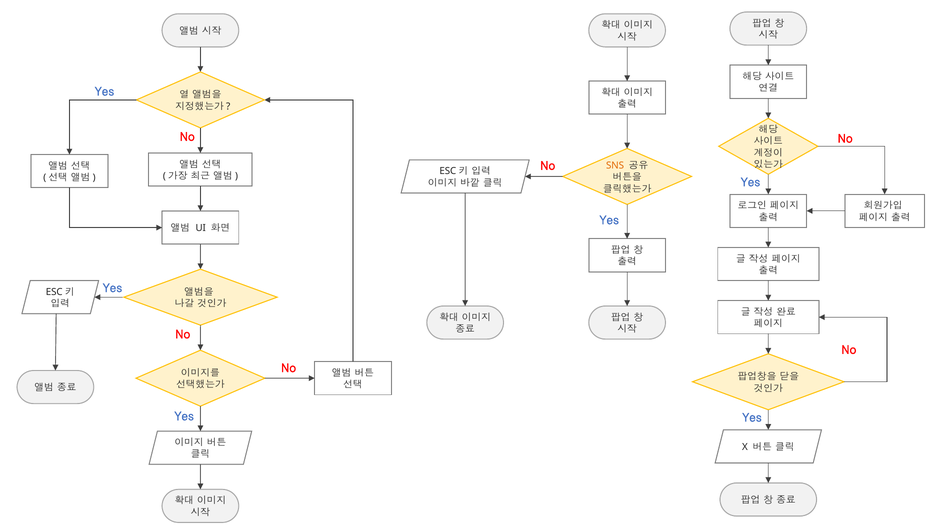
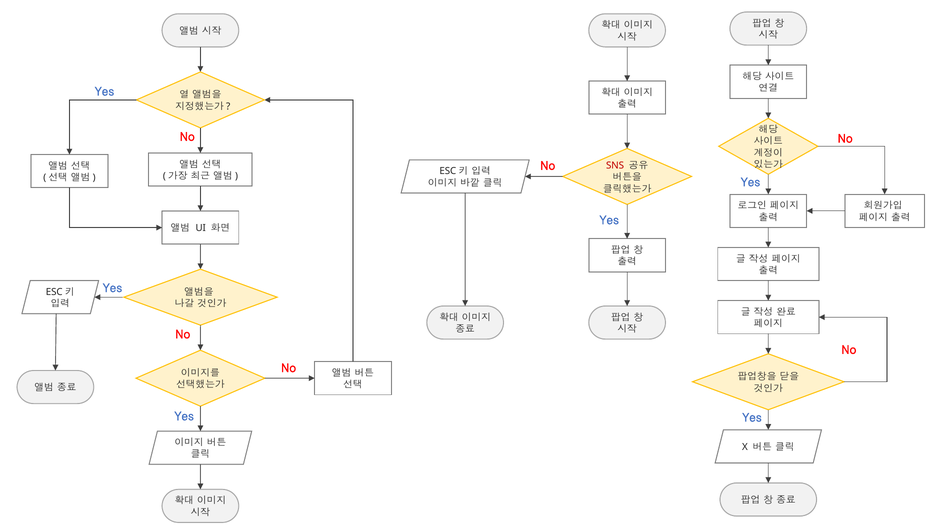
SNS colour: orange -> red (615, 165)
